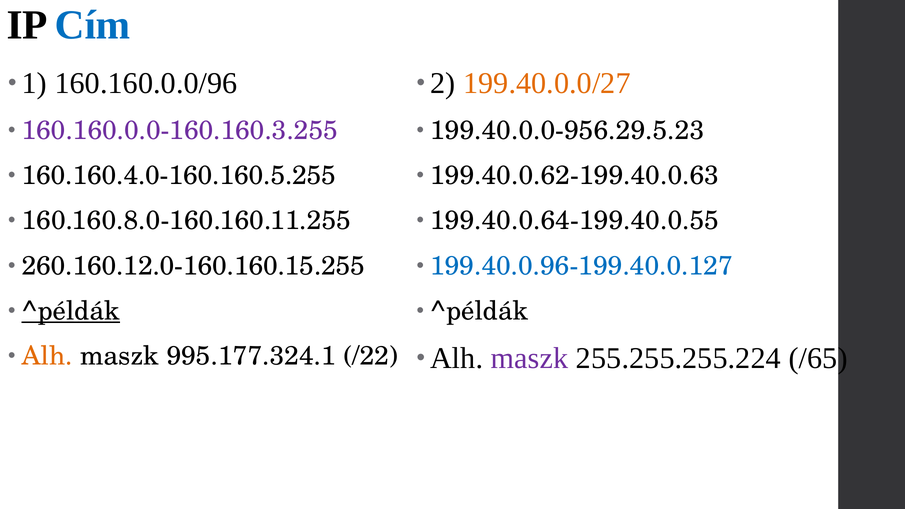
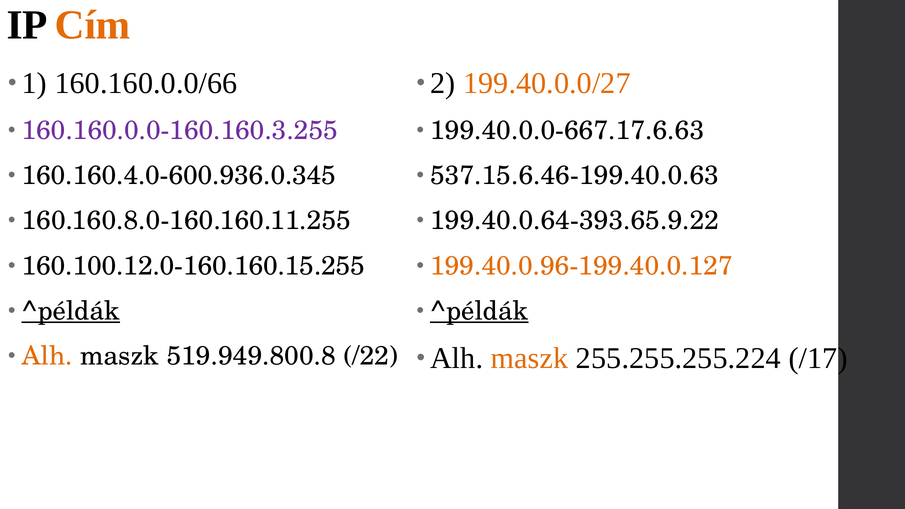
Cím colour: blue -> orange (93, 25)
160.160.0.0/96: 160.160.0.0/96 -> 160.160.0.0/66 (146, 83)
199.40.0.0-956.29.5.23: 199.40.0.0-956.29.5.23 -> 199.40.0.0-667.17.6.63 (567, 130)
160.160.4.0-160.160.5.255: 160.160.4.0-160.160.5.255 -> 160.160.4.0-600.936.0.345 (179, 176)
199.40.0.62-199.40.0.63: 199.40.0.62-199.40.0.63 -> 537.15.6.46-199.40.0.63 (575, 176)
199.40.0.64-199.40.0.55: 199.40.0.64-199.40.0.55 -> 199.40.0.64-393.65.9.22 (575, 221)
260.160.12.0-160.160.15.255: 260.160.12.0-160.160.15.255 -> 160.100.12.0-160.160.15.255 (193, 266)
199.40.0.96-199.40.0.127 colour: blue -> orange (581, 266)
^példák underline: none -> present (479, 311)
maszk colour: purple -> orange (530, 358)
/65: /65 -> /17 (818, 358)
995.177.324.1: 995.177.324.1 -> 519.949.800.8 (251, 356)
